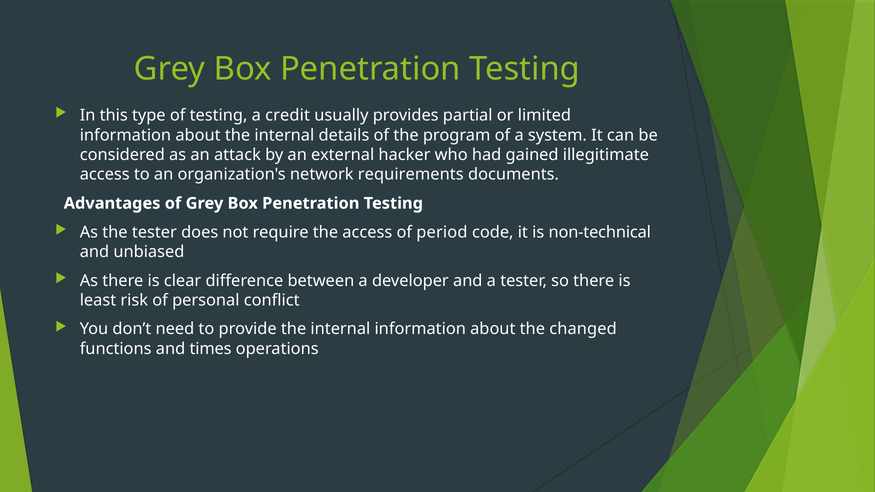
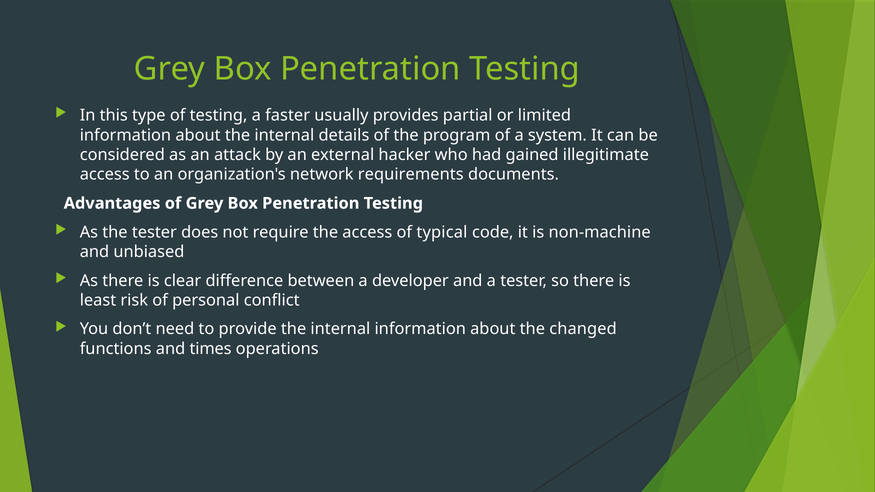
credit: credit -> faster (288, 116)
period: period -> typical (442, 232)
non-technical: non-technical -> non-machine (600, 232)
